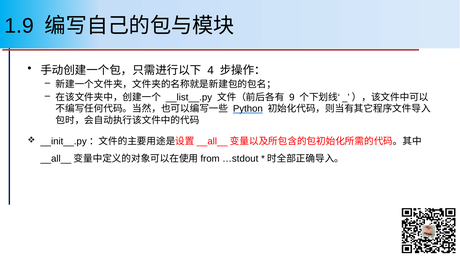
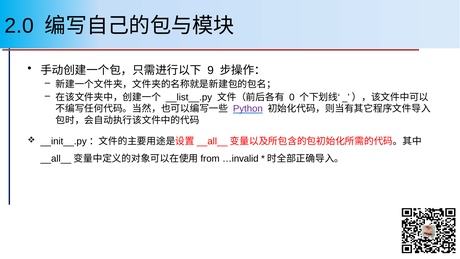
1.9: 1.9 -> 2.0 (19, 26)
4: 4 -> 9 (211, 70)
9: 9 -> 0 (292, 97)
Python colour: black -> purple (248, 109)
…stdout: …stdout -> …invalid (240, 159)
